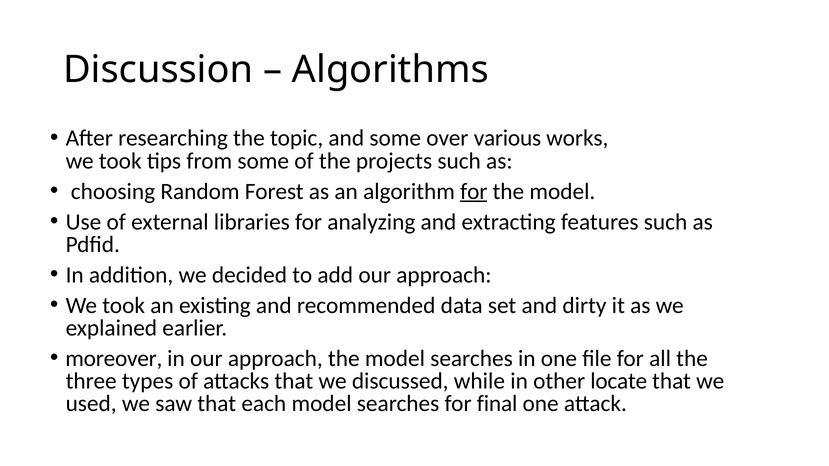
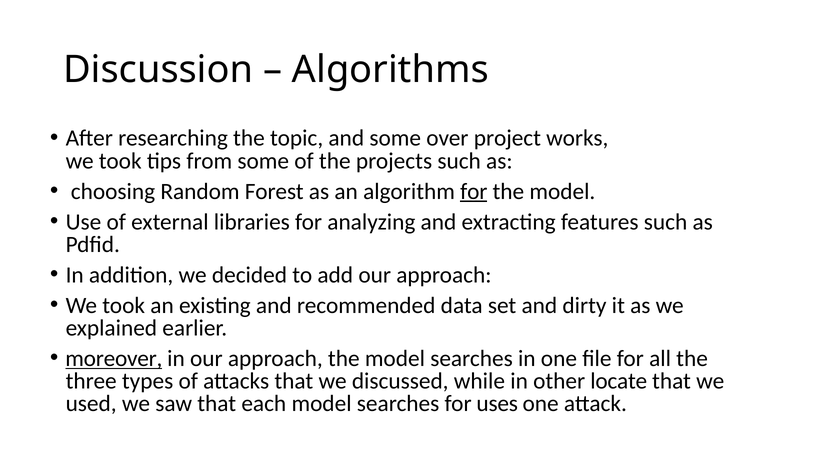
various: various -> project (507, 138)
moreover underline: none -> present (114, 359)
final: final -> uses (497, 404)
